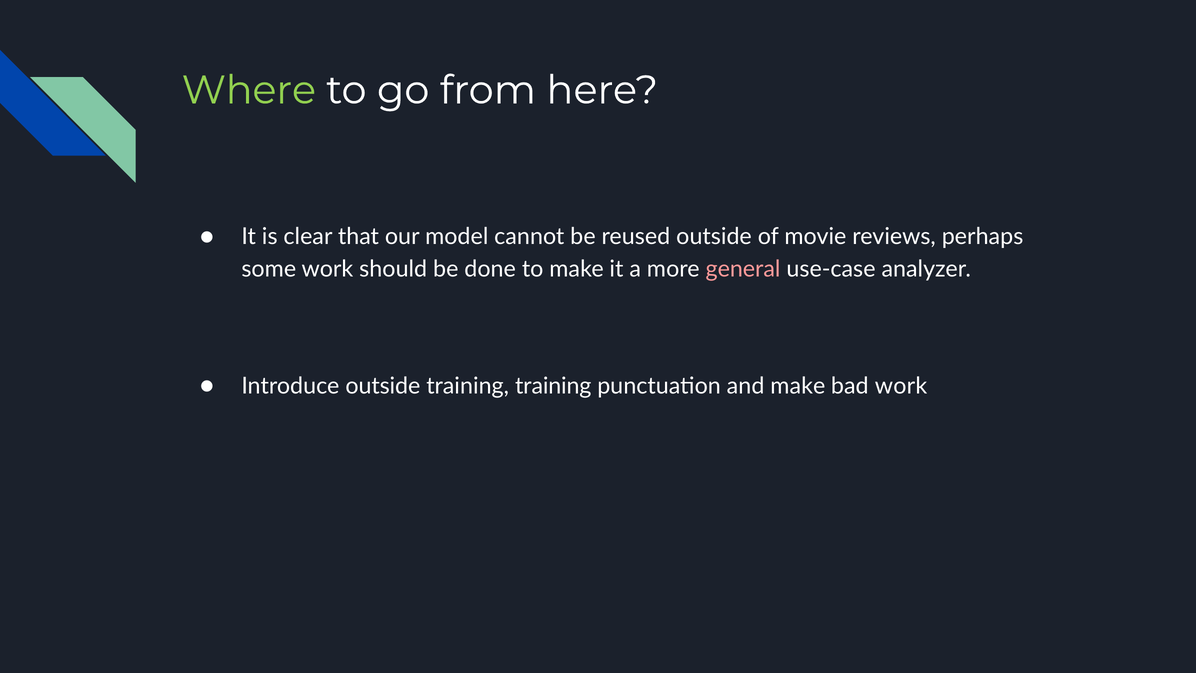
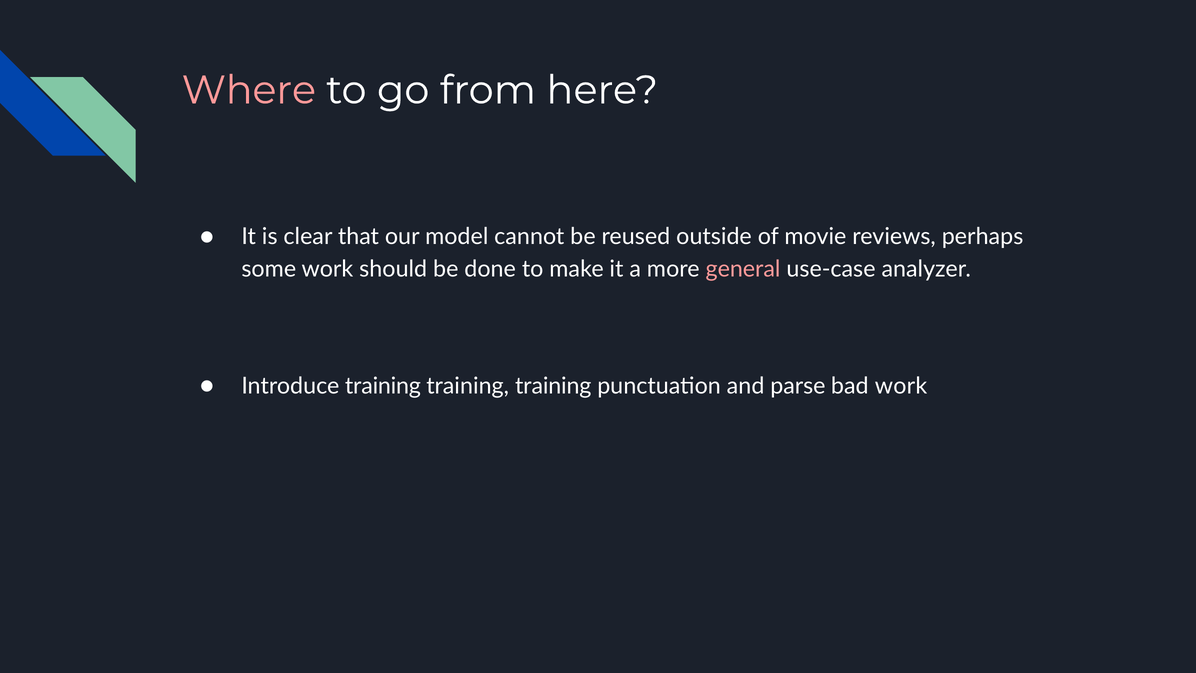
Where colour: light green -> pink (249, 90)
Introduce outside: outside -> training (383, 386)
and make: make -> parse (798, 386)
